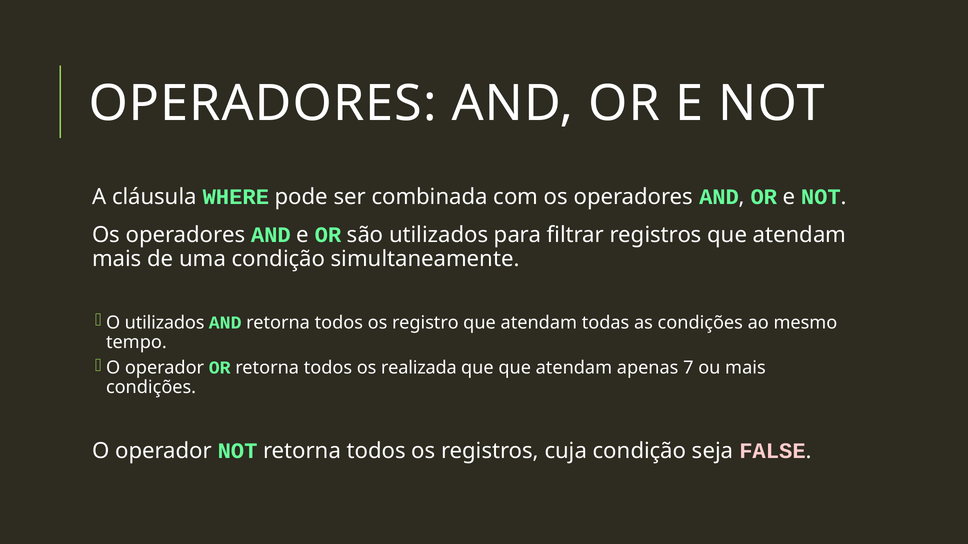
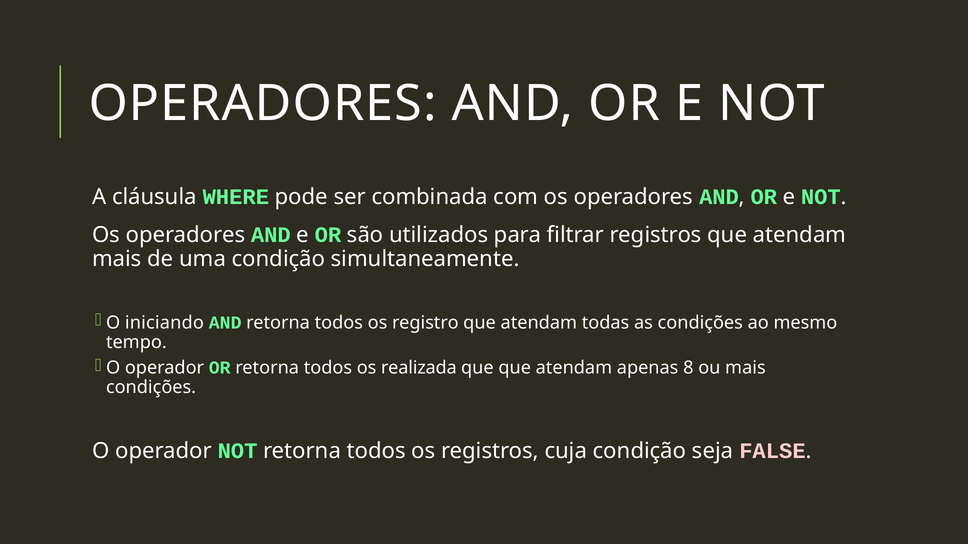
O utilizados: utilizados -> iniciando (164, 323)
7: 7 -> 8 (688, 368)
